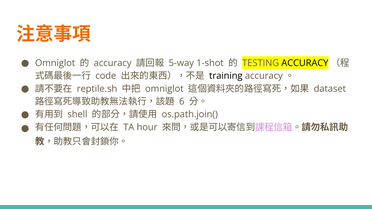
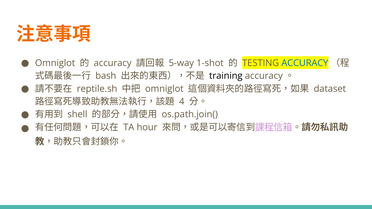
ACCURACY colour: black -> blue (305, 63)
code: code -> bash (106, 76)
6: 6 -> 4 (182, 102)
